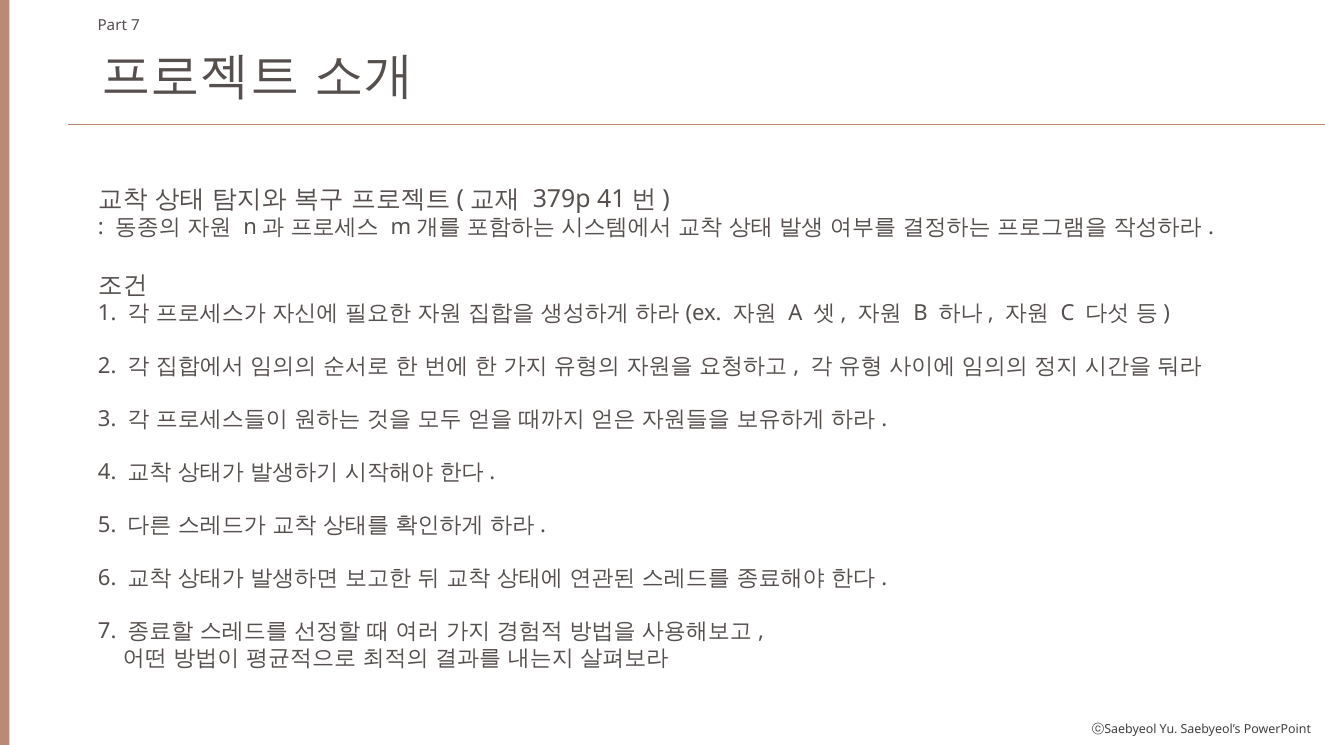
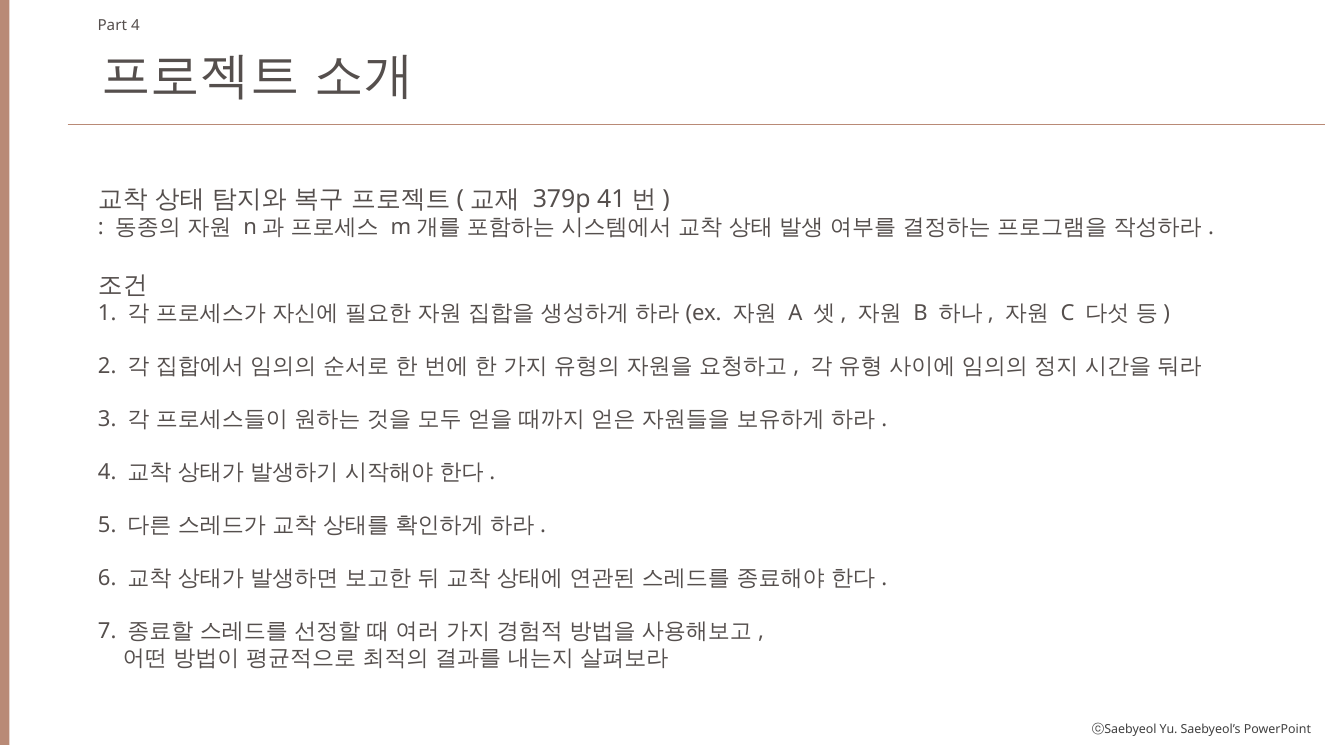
Part 7: 7 -> 4 (135, 25)
